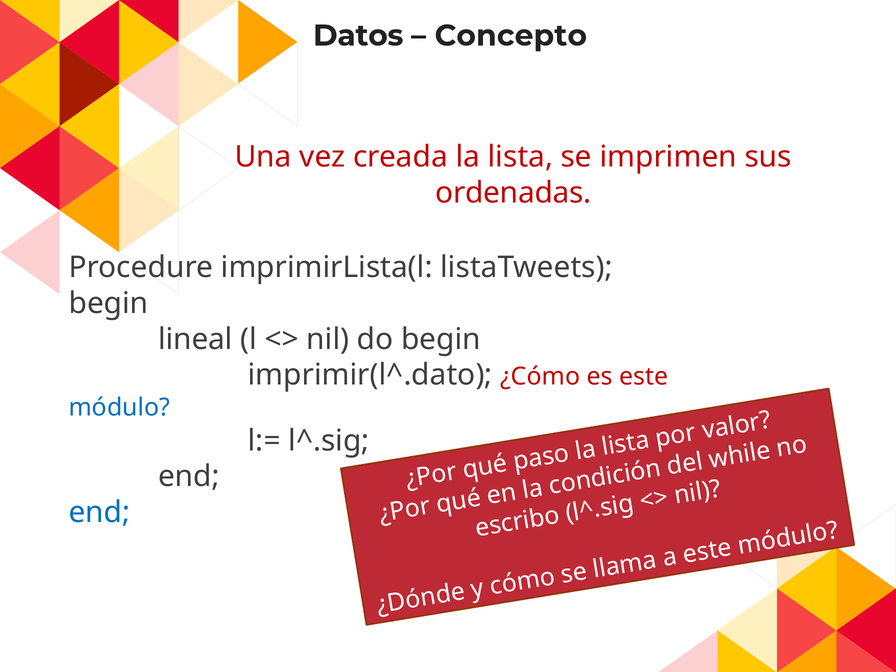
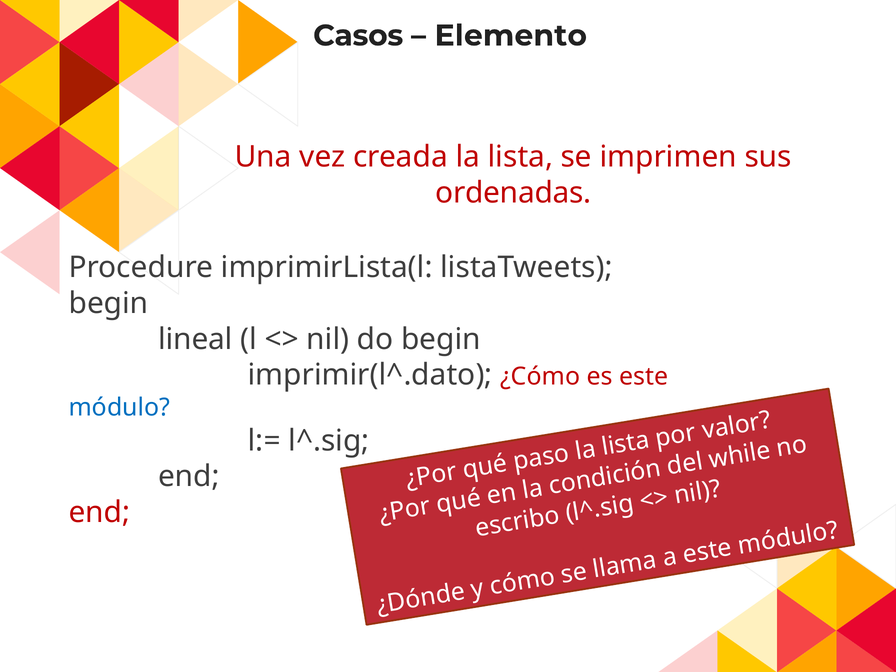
Datos: Datos -> Casos (358, 36)
Concepto: Concepto -> Elemento (511, 36)
end colour: blue -> red (99, 512)
